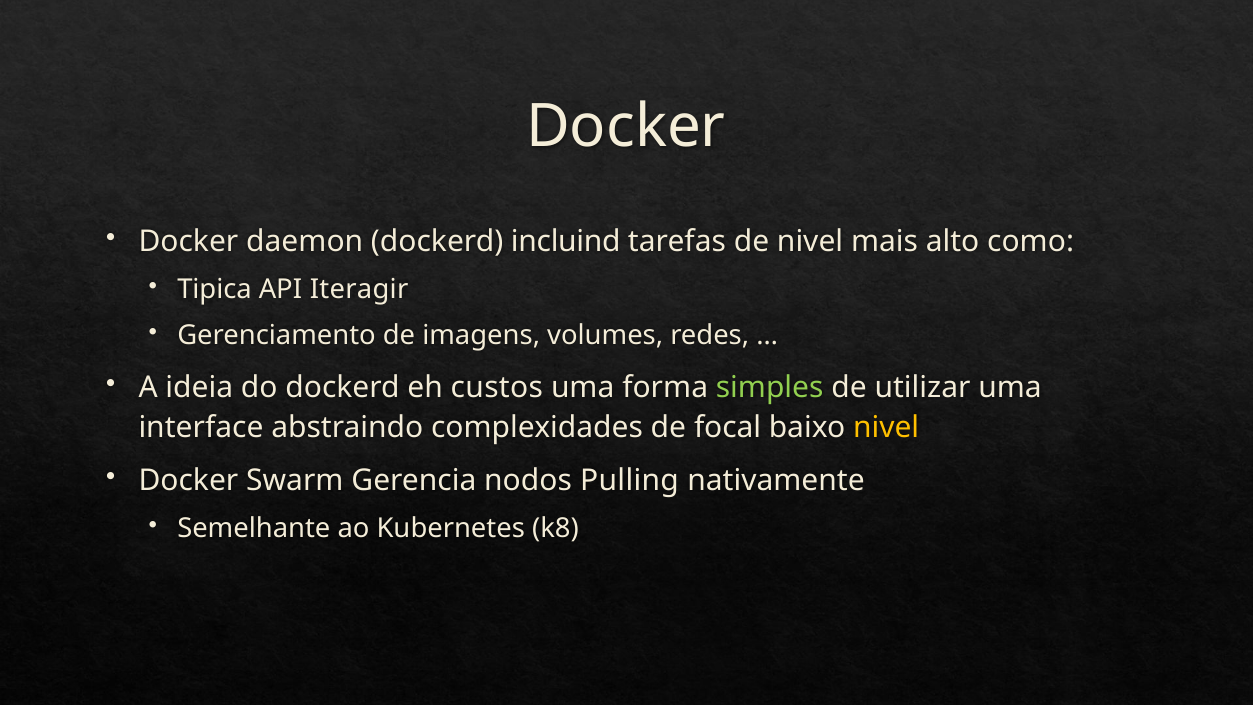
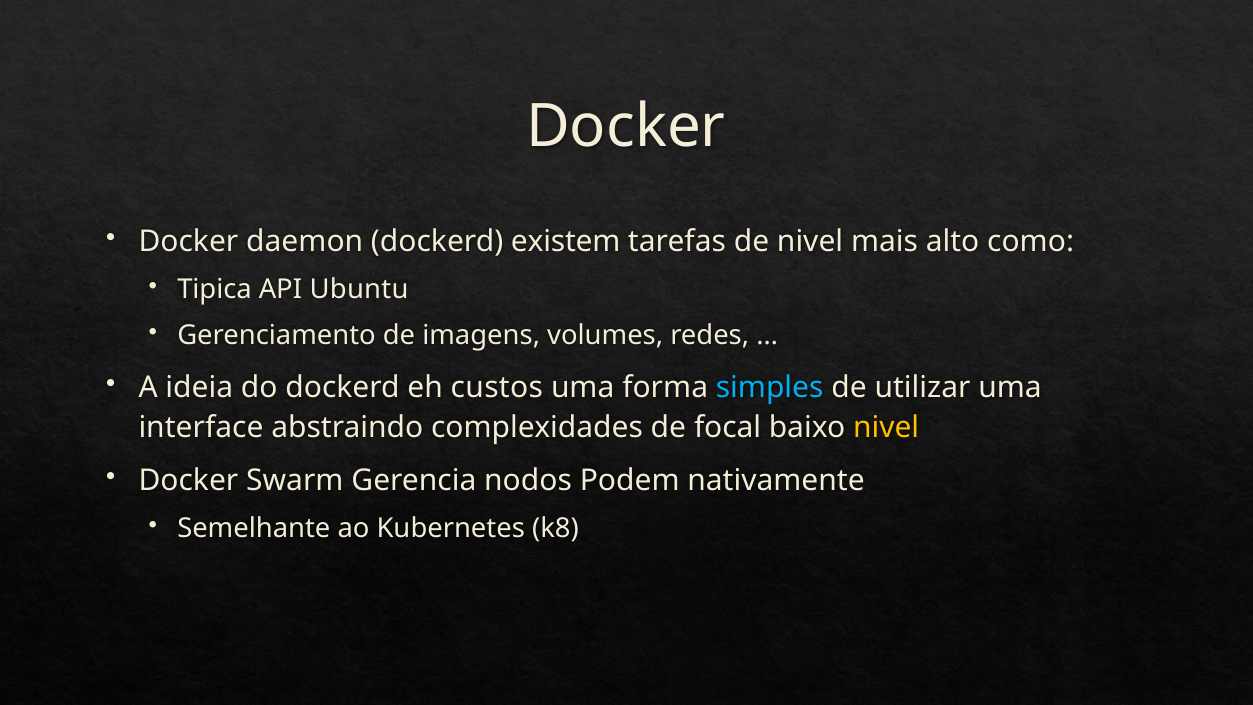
incluind: incluind -> existem (566, 242)
Iteragir: Iteragir -> Ubuntu (359, 289)
simples colour: light green -> light blue (770, 388)
Pulling: Pulling -> Podem (630, 481)
